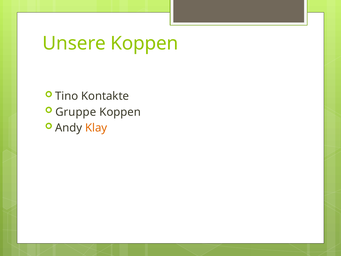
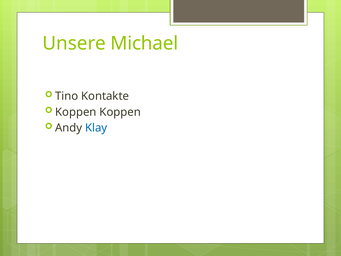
Unsere Koppen: Koppen -> Michael (144, 43)
Gruppe: Gruppe -> Koppen (76, 112)
Klay colour: orange -> blue (96, 128)
